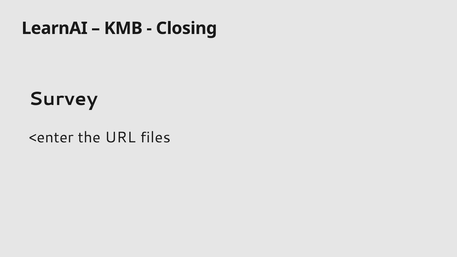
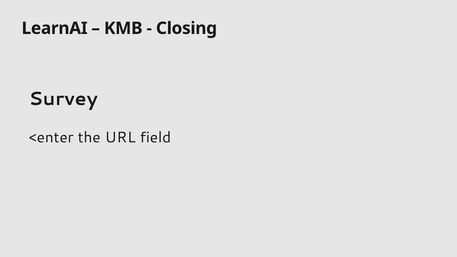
files: files -> field (155, 138)
